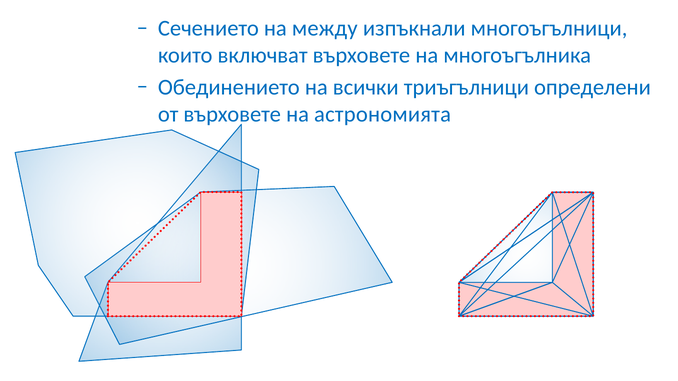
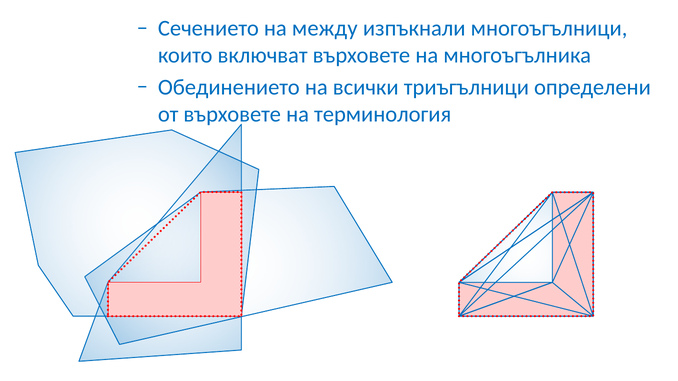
астрономията: астрономията -> терминология (383, 114)
